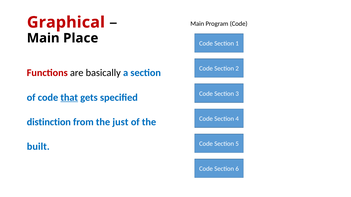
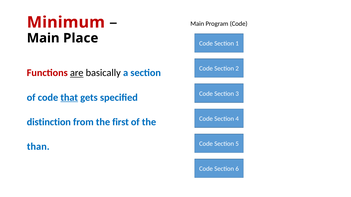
Graphical: Graphical -> Minimum (66, 22)
are underline: none -> present (77, 73)
just: just -> first (121, 122)
built: built -> than (38, 147)
